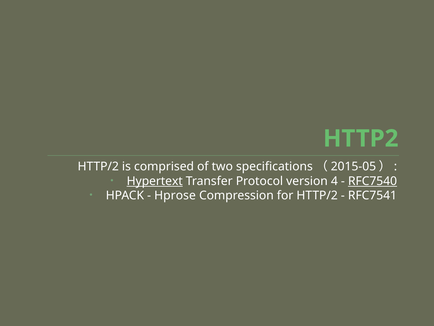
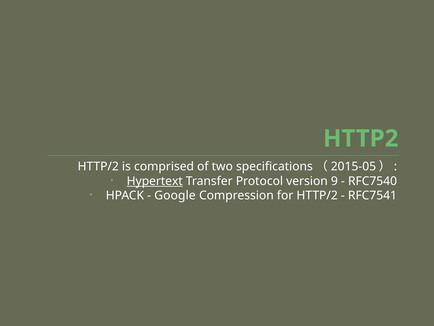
4: 4 -> 9 (334, 181)
RFC7540 underline: present -> none (373, 181)
Hprose: Hprose -> Google (175, 195)
